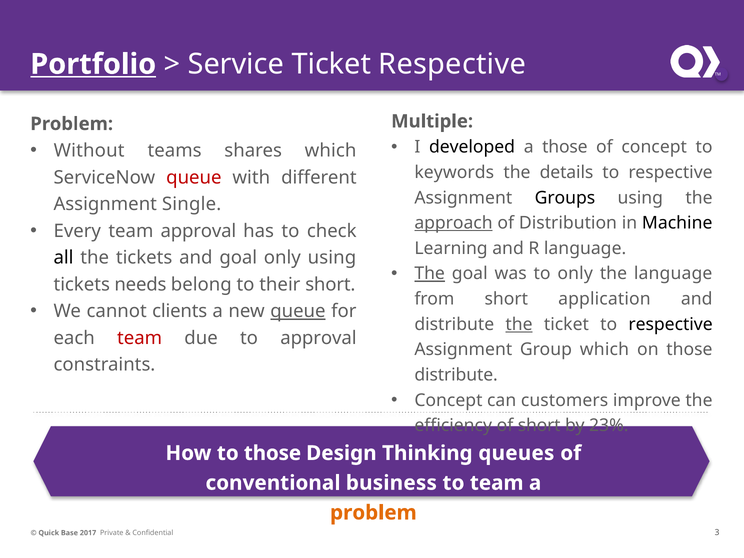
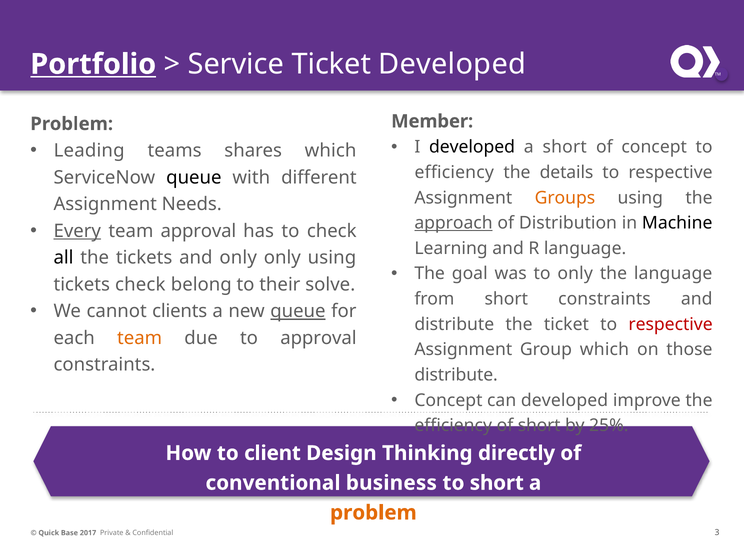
Ticket Respective: Respective -> Developed (452, 64)
Multiple: Multiple -> Member (432, 121)
a those: those -> short (565, 147)
Without: Without -> Leading (89, 151)
keywords: keywords -> efficiency (454, 172)
queue colour: red -> black (194, 177)
Groups colour: black -> orange (565, 198)
Single: Single -> Needs (192, 204)
Every underline: none -> present (77, 231)
and goal: goal -> only (238, 258)
The underline: present -> none (430, 274)
tickets needs: needs -> check (140, 285)
their short: short -> solve (330, 285)
short application: application -> constraints (604, 299)
the underline: present -> none (519, 324)
respective colour: black -> red (671, 324)
team colour: red -> orange (140, 338)
can customers: customers -> developed (565, 400)
23%: 23% -> 25% (609, 426)
to those: those -> client (273, 453)
queues: queues -> directly (517, 453)
to team: team -> short (497, 483)
